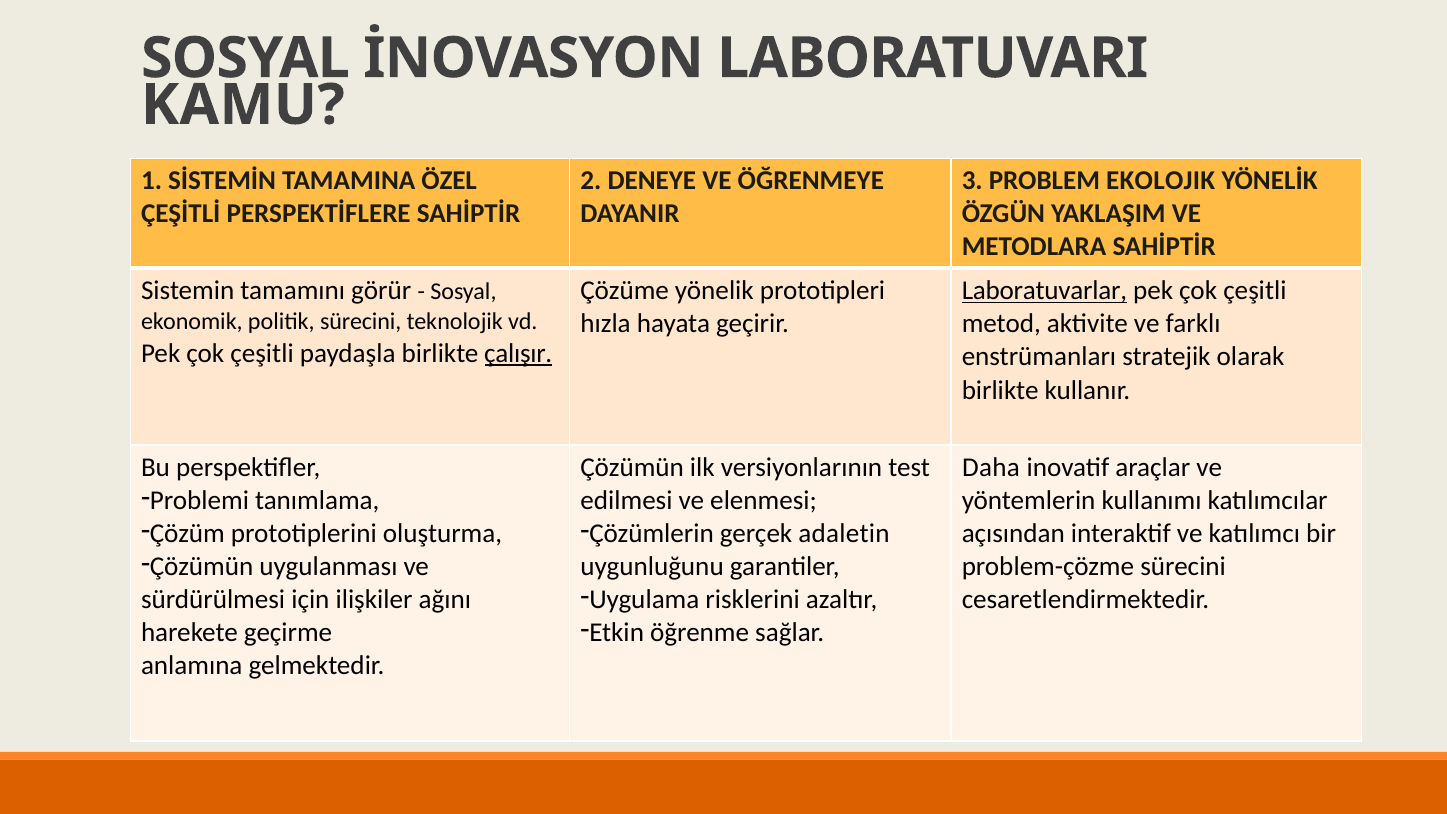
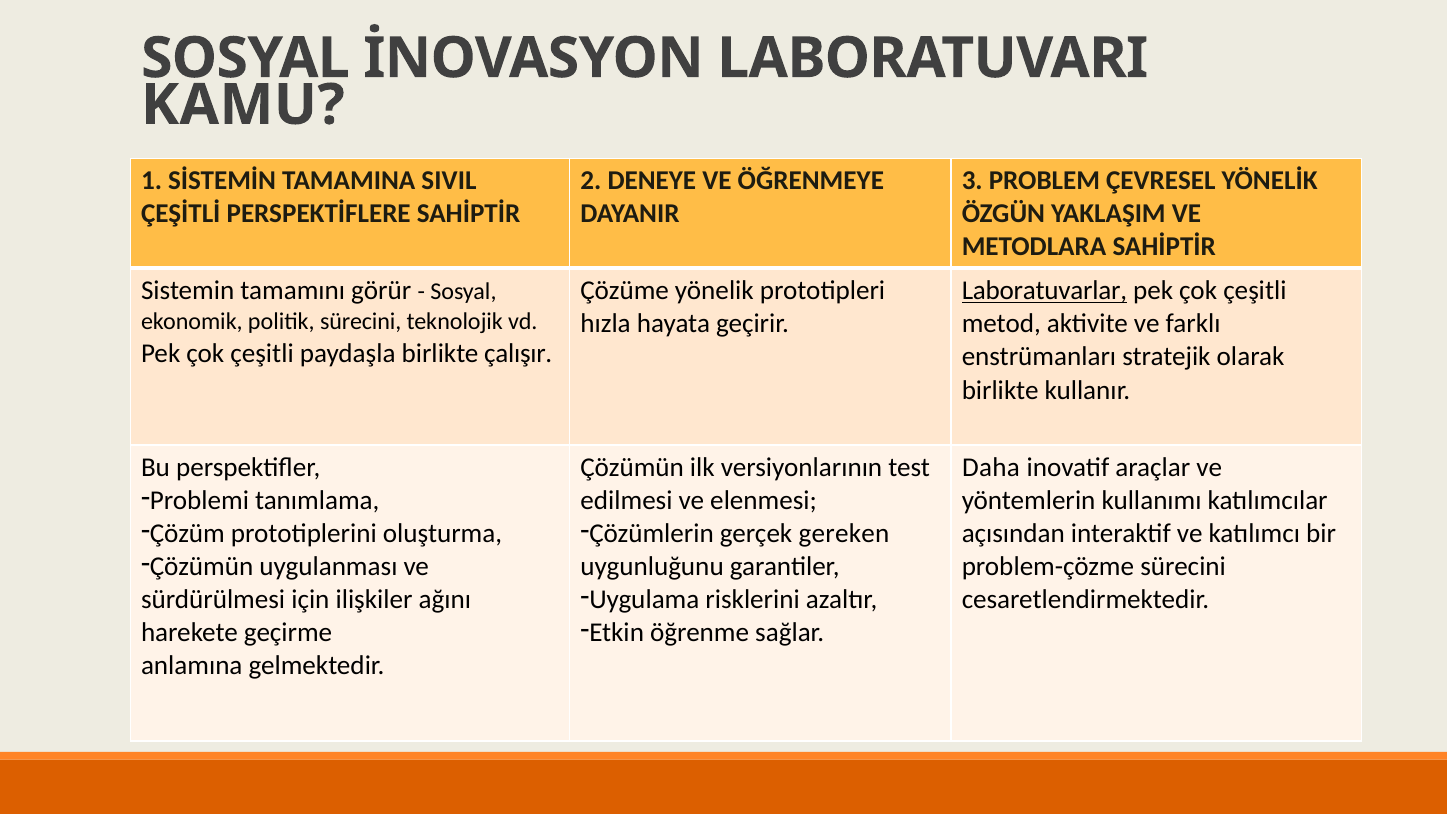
ÖZEL: ÖZEL -> SIVIL (449, 180)
EKOLOJIK: EKOLOJIK -> ÇEVRESEL (1161, 180)
çalışır underline: present -> none (518, 353)
adaletin: adaletin -> gereken (844, 533)
